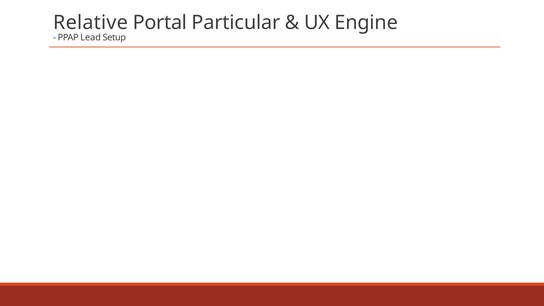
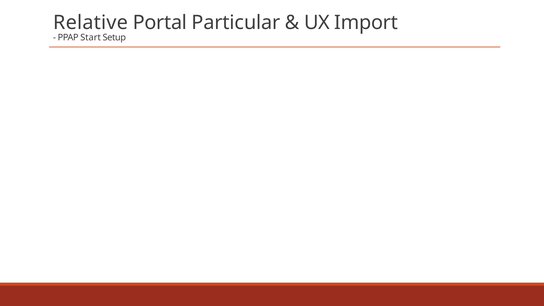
Engine: Engine -> Import (366, 23)
Lead: Lead -> Start (91, 38)
